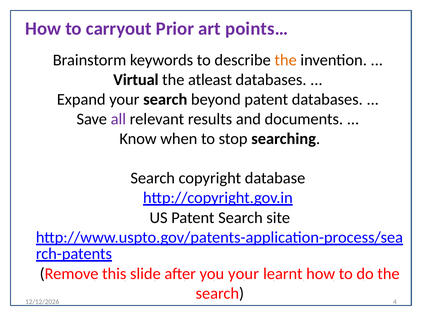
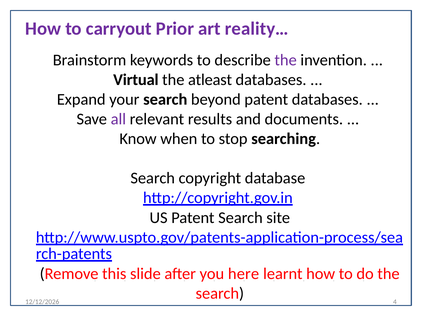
points…: points… -> reality… (257, 29)
the colour: orange -> purple (286, 60)
you your: your -> here (244, 274)
